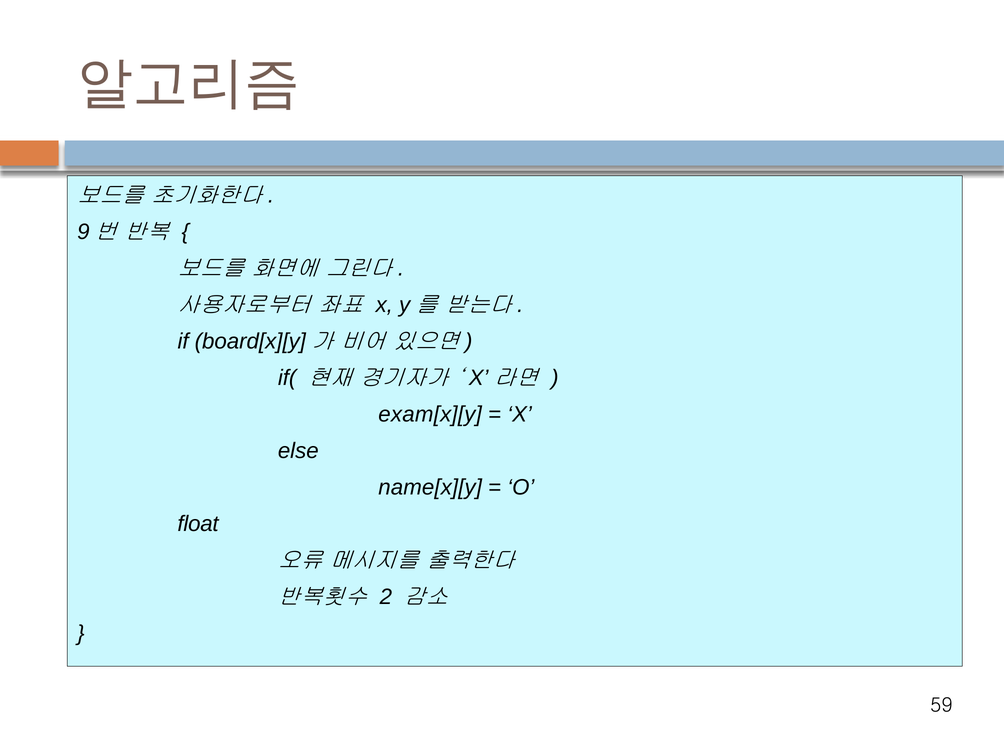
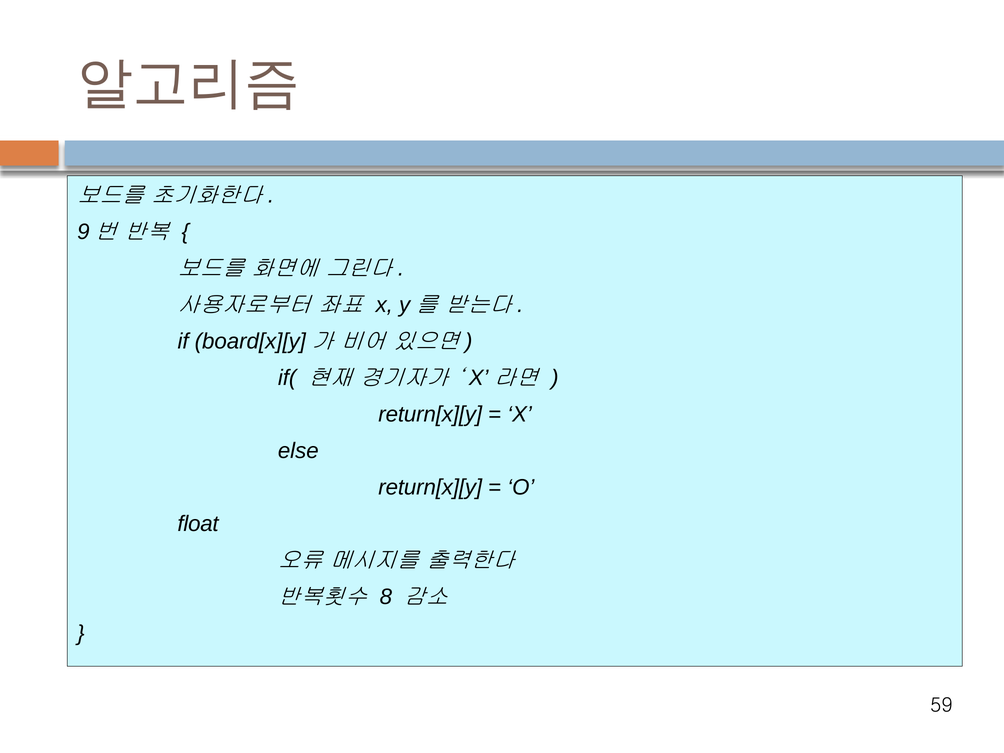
exam[x][y: exam[x][y -> return[x][y (430, 414)
name[x][y: name[x][y -> return[x][y (430, 487)
2: 2 -> 8 (386, 597)
